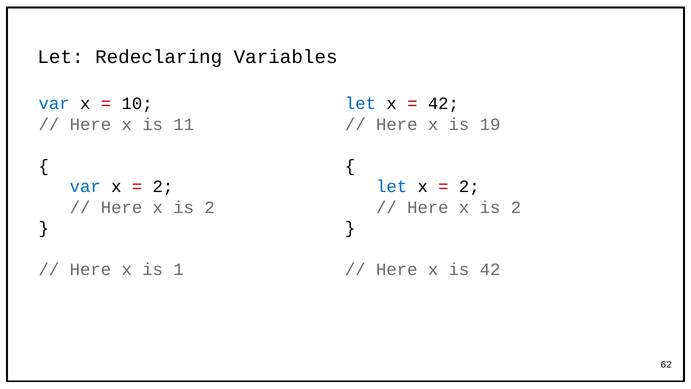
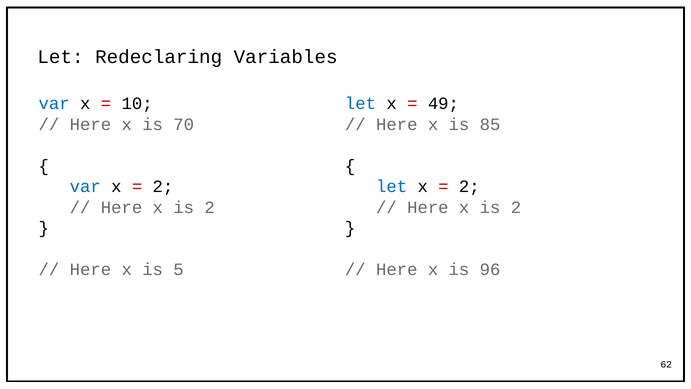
42: 42 -> 49 (443, 103)
11: 11 -> 70 (184, 124)
19: 19 -> 85 (490, 124)
1: 1 -> 5 (179, 269)
is 42: 42 -> 96 (490, 269)
